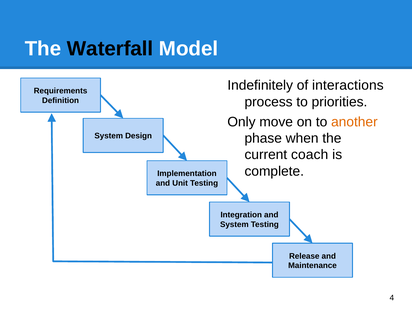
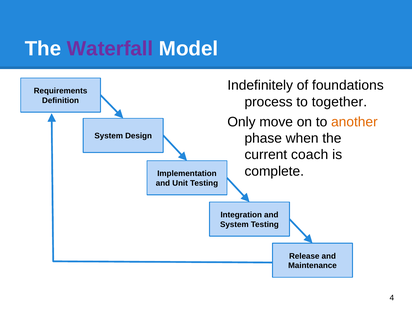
Waterfall colour: black -> purple (110, 49)
interactions: interactions -> foundations (348, 85)
priorities: priorities -> together (339, 102)
